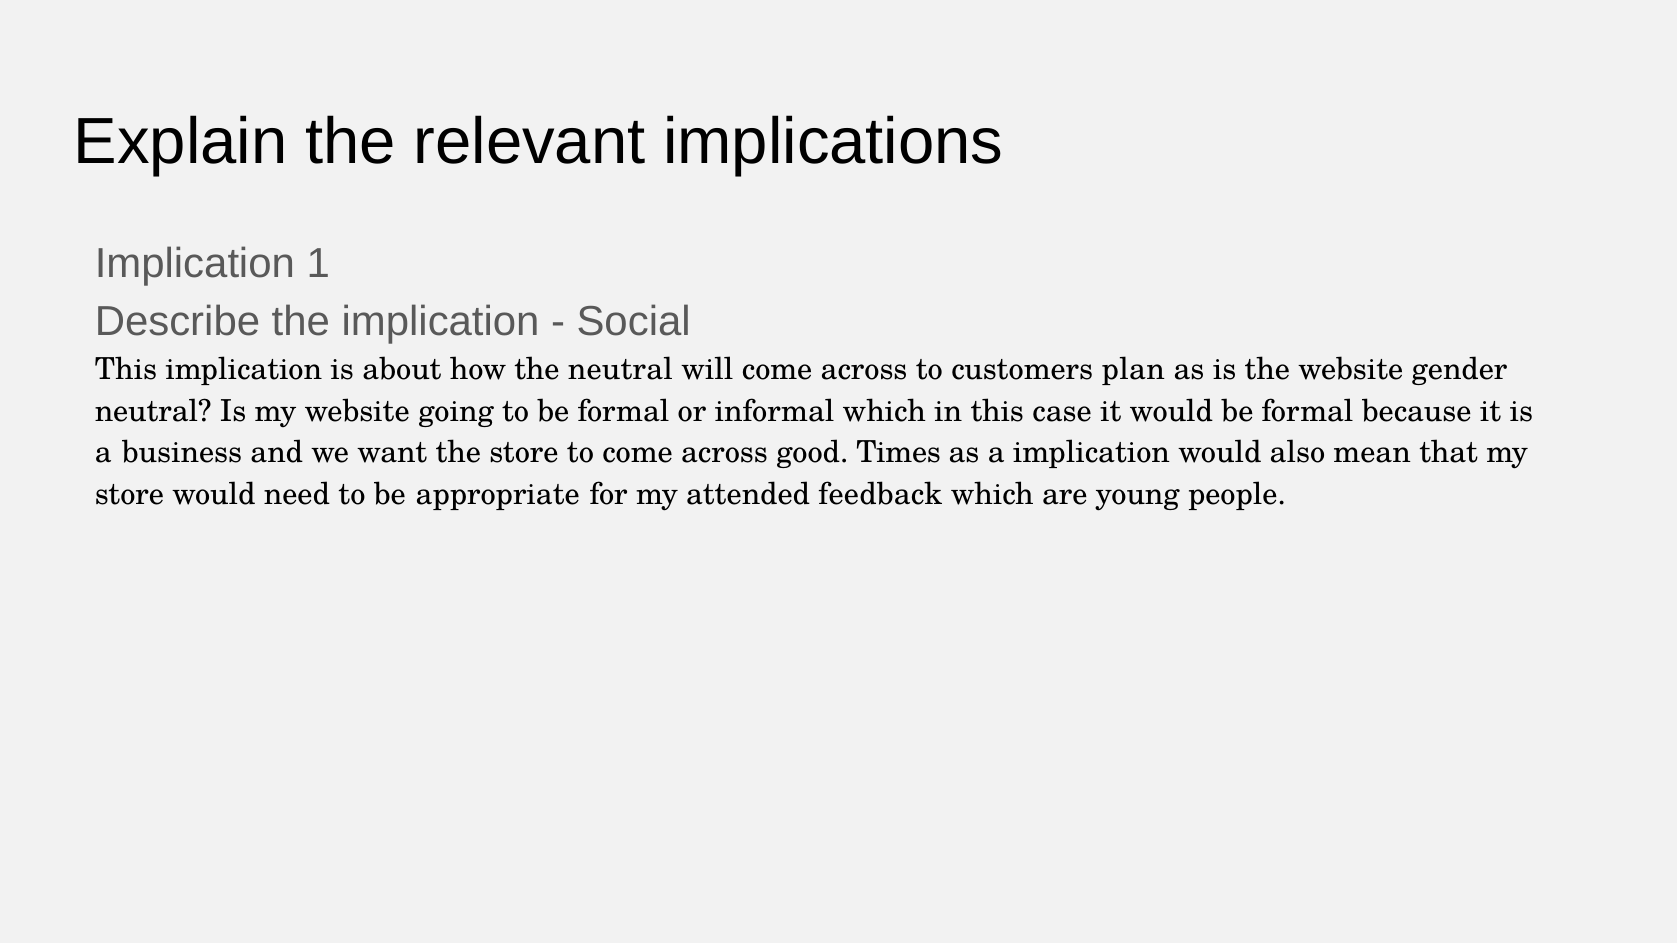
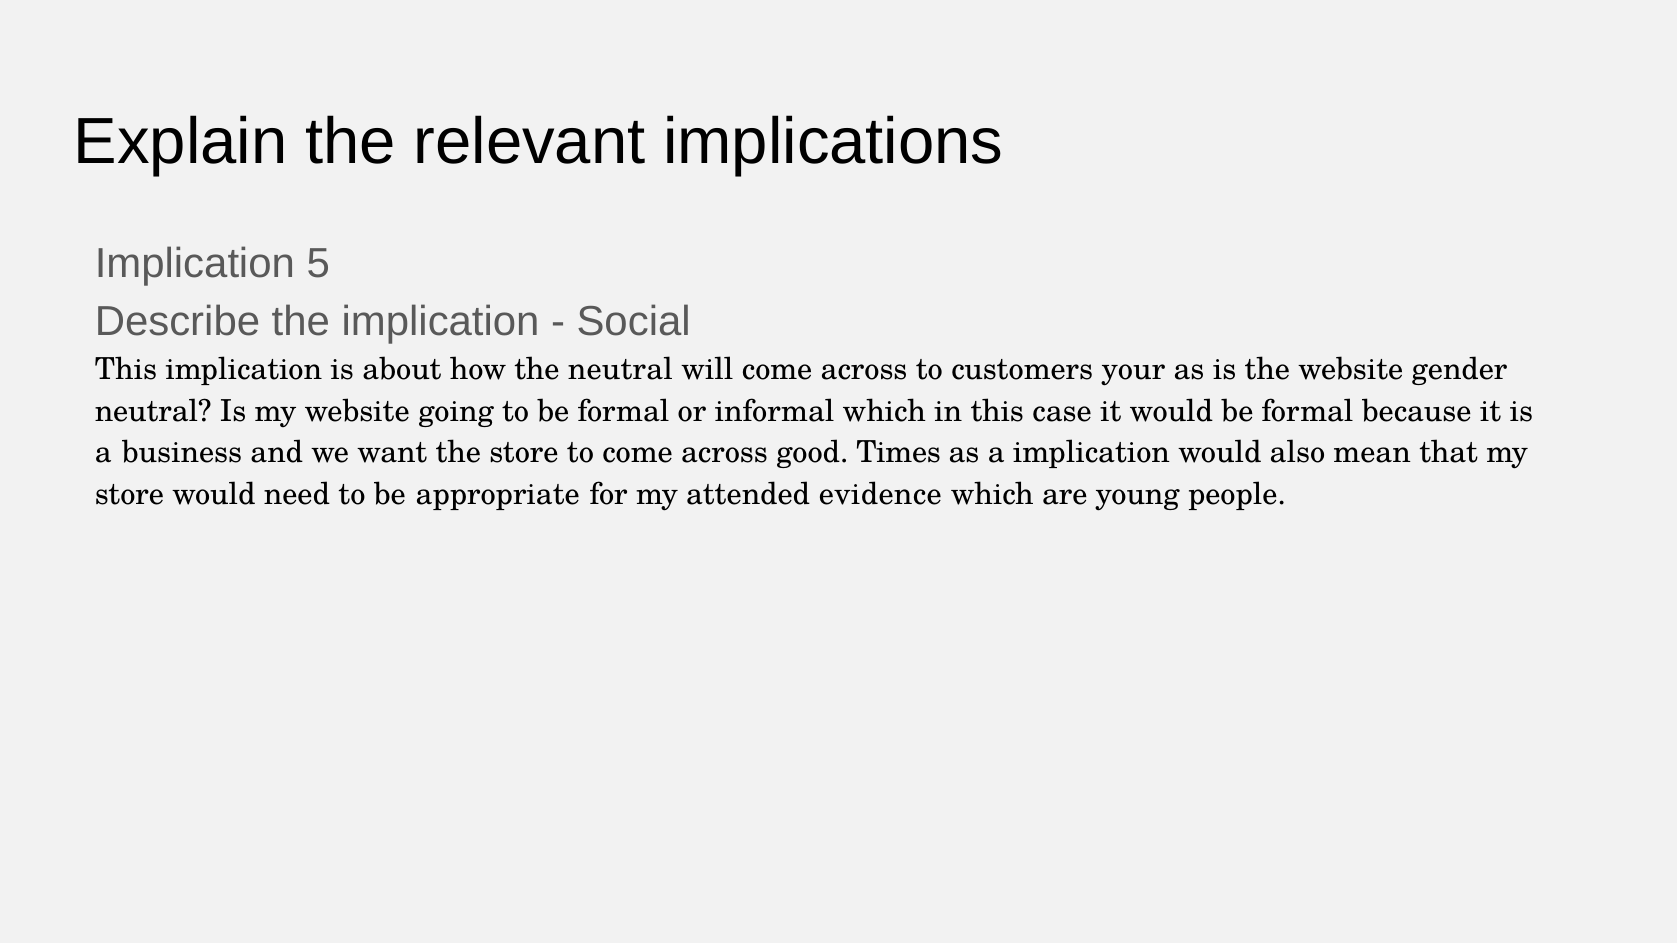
1: 1 -> 5 (318, 264)
plan: plan -> your (1133, 370)
feedback: feedback -> evidence (880, 495)
